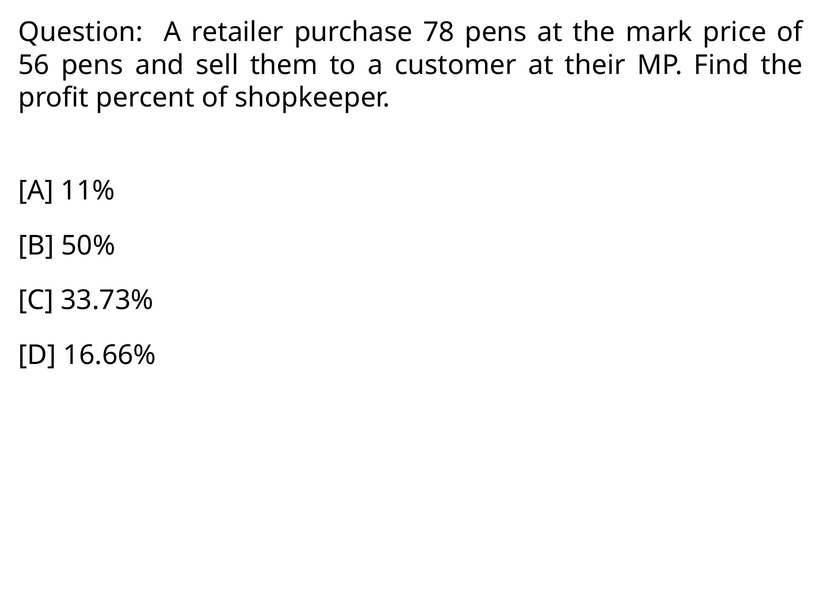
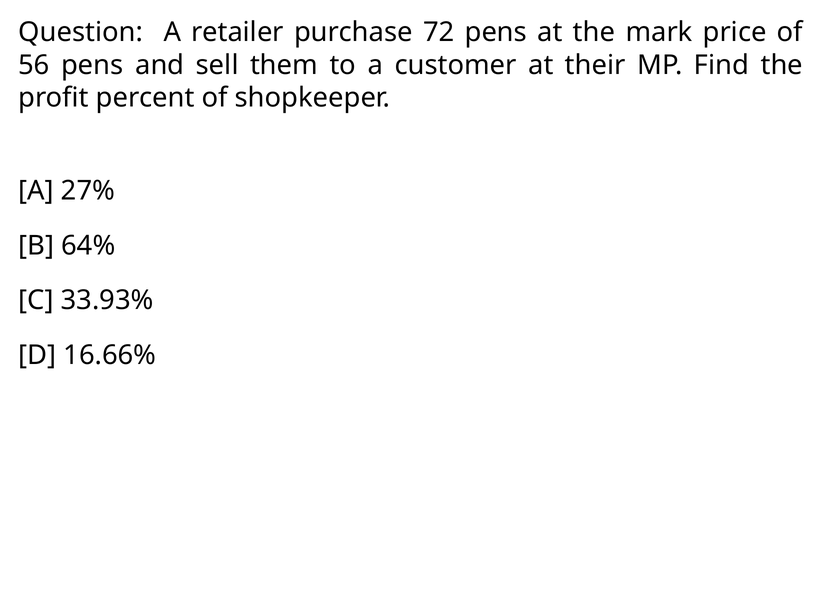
78: 78 -> 72 (439, 32)
11%: 11% -> 27% (88, 191)
50%: 50% -> 64% (88, 246)
33.73%: 33.73% -> 33.93% (107, 301)
